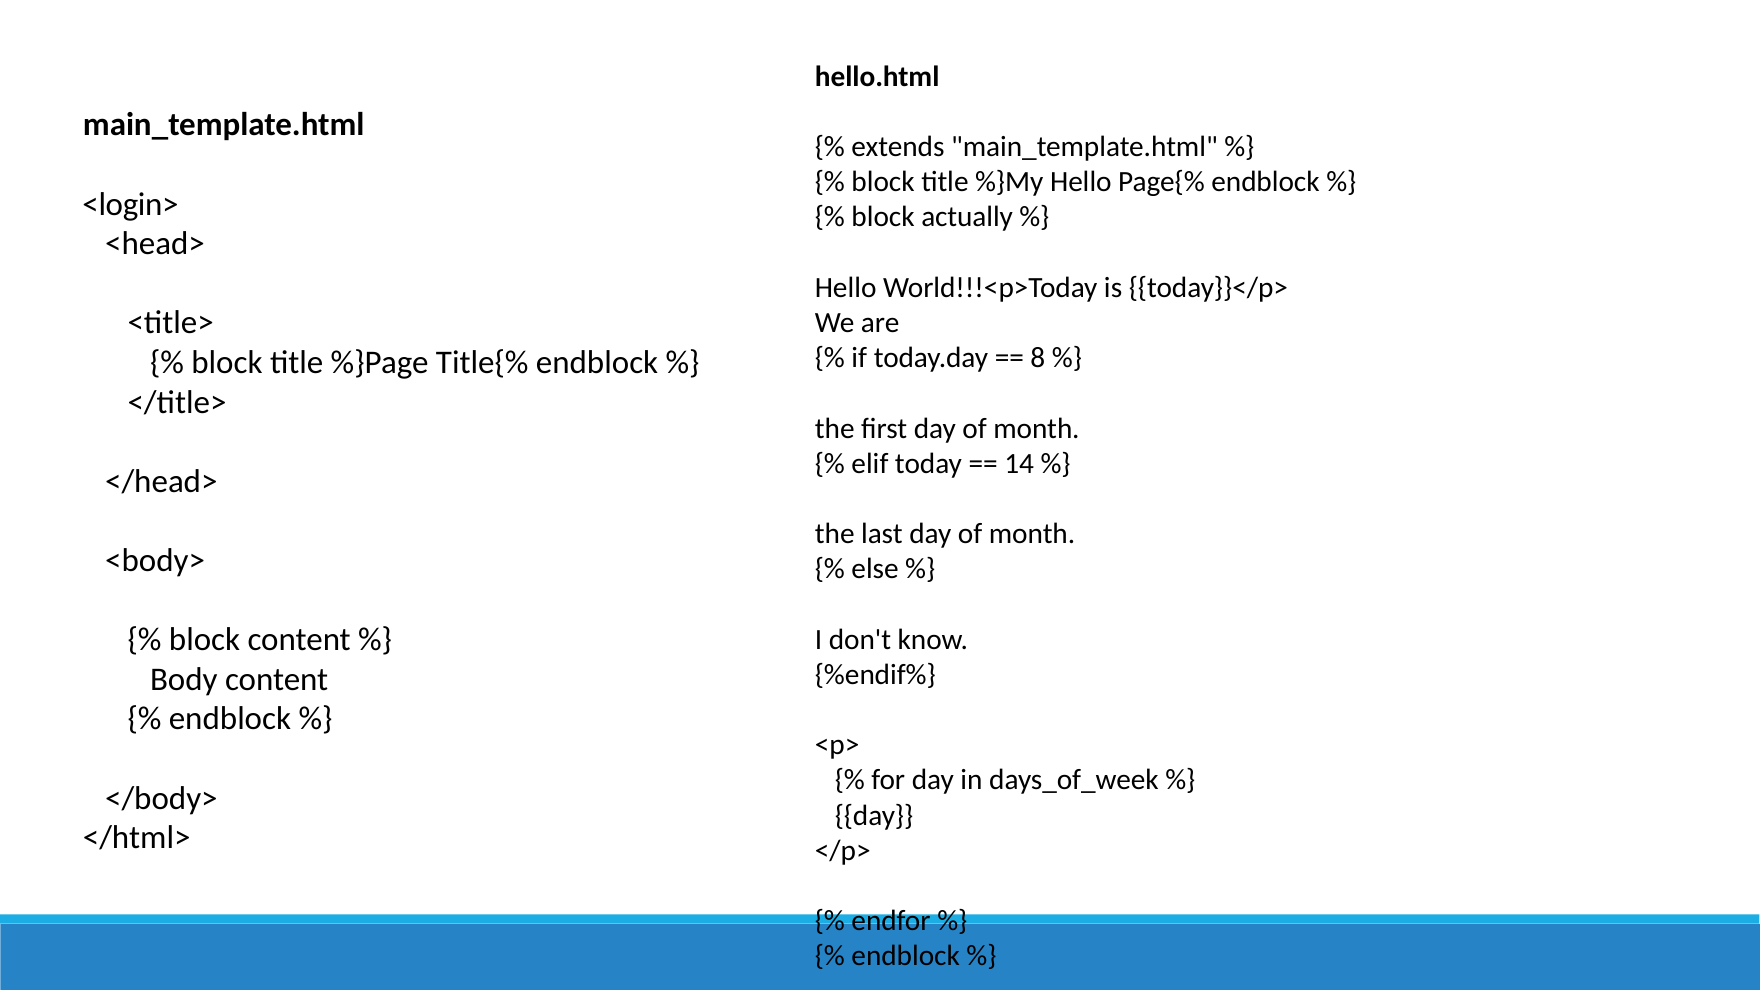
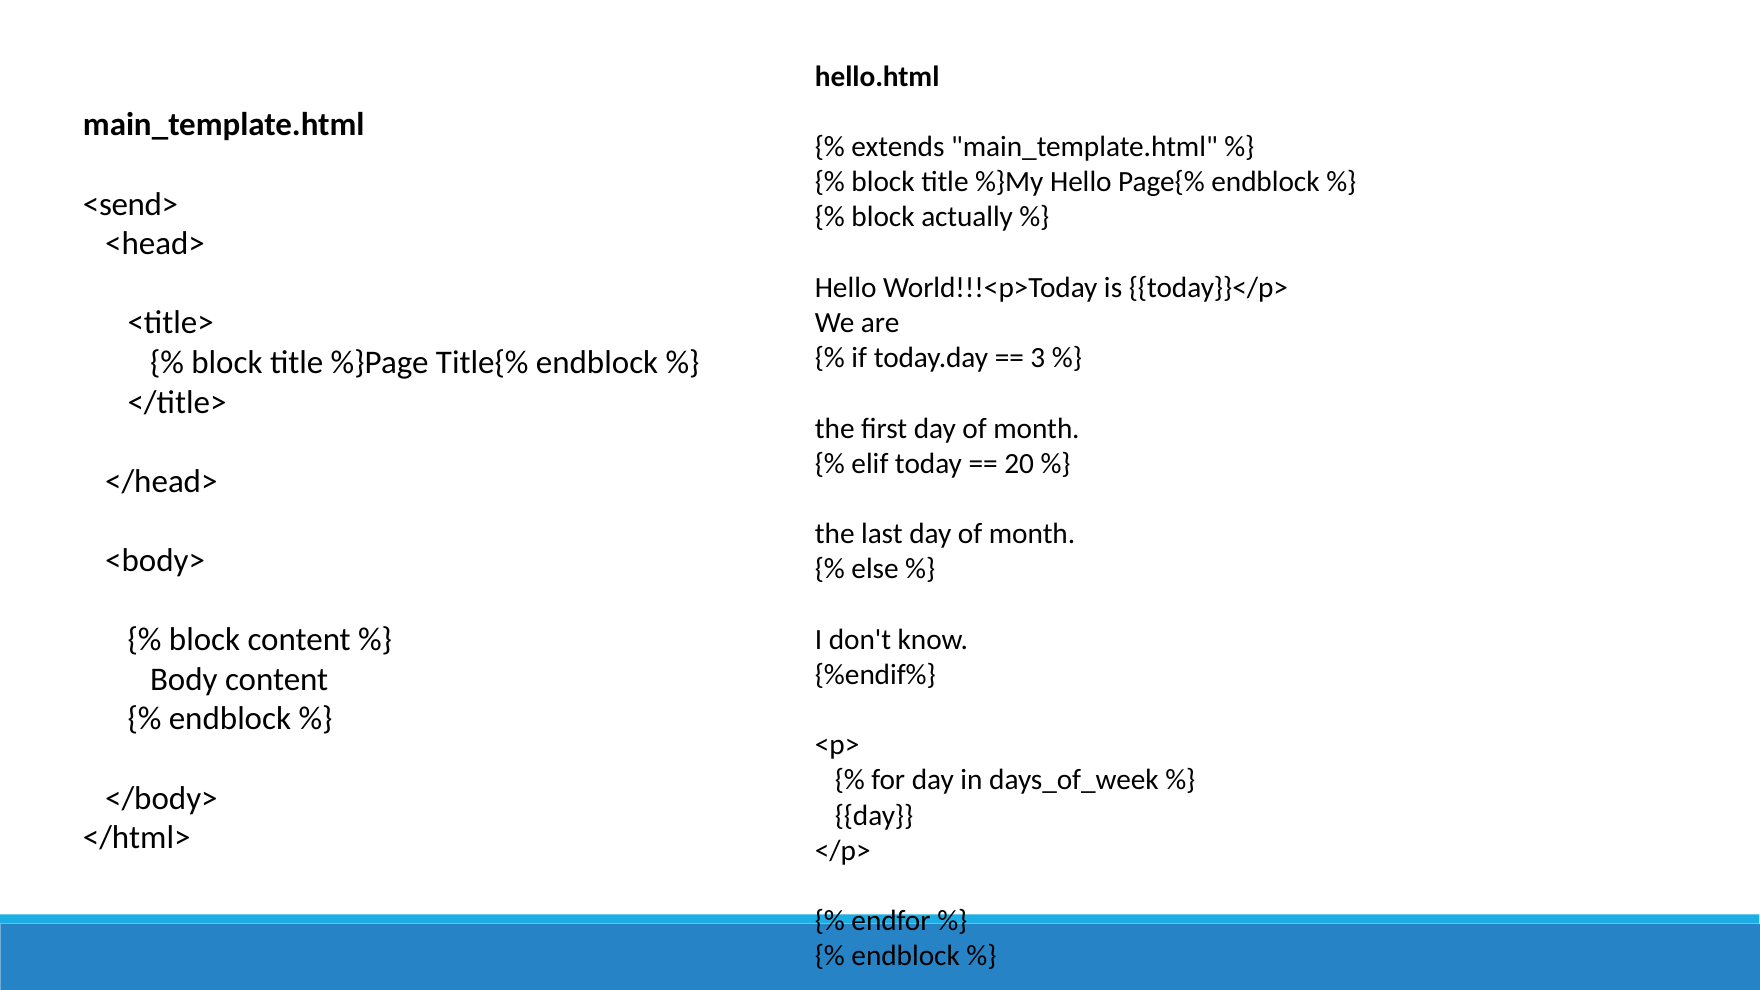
<login>: <login> -> <send> (131, 204)
8: 8 -> 3 (1038, 358)
14: 14 -> 20 (1019, 464)
